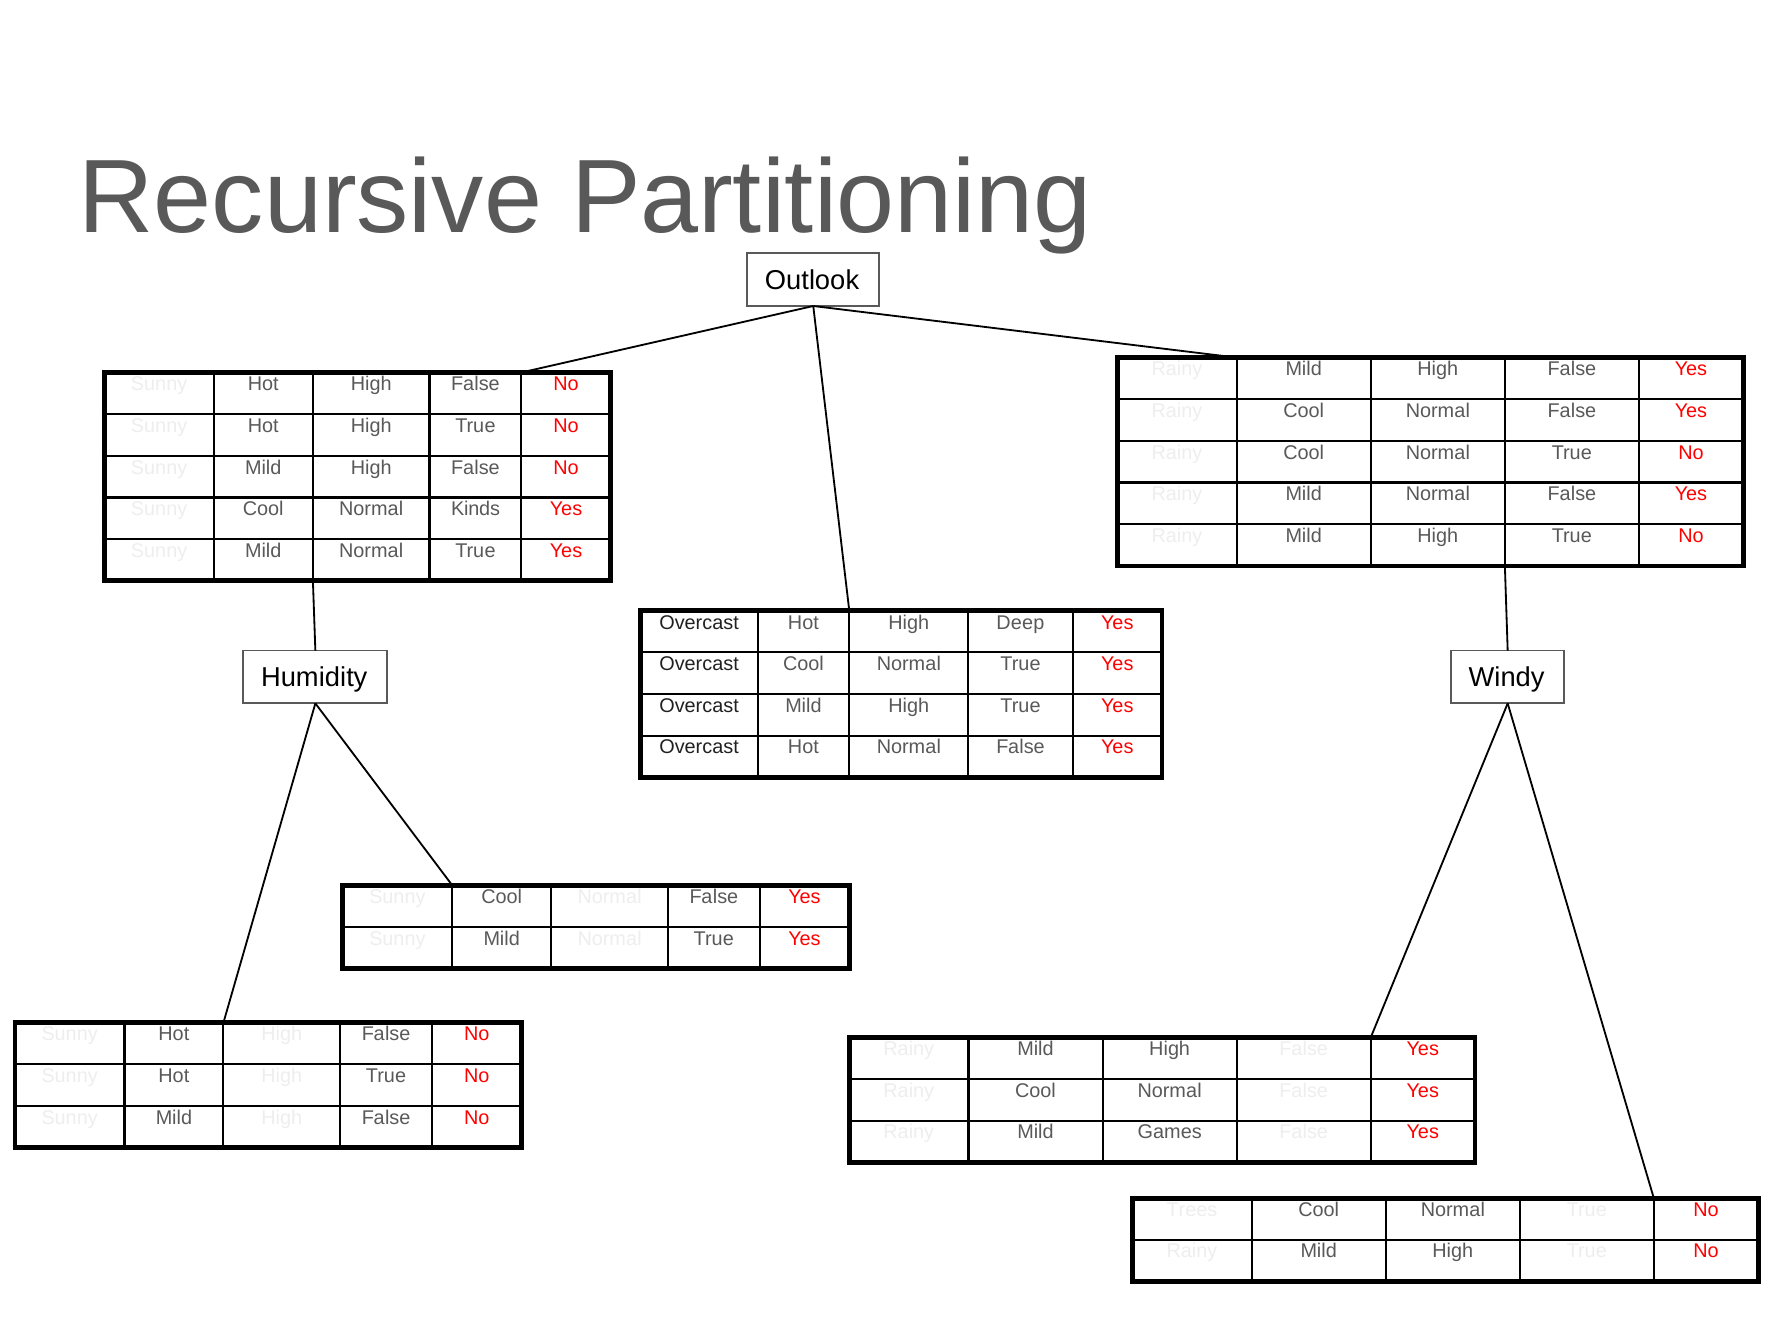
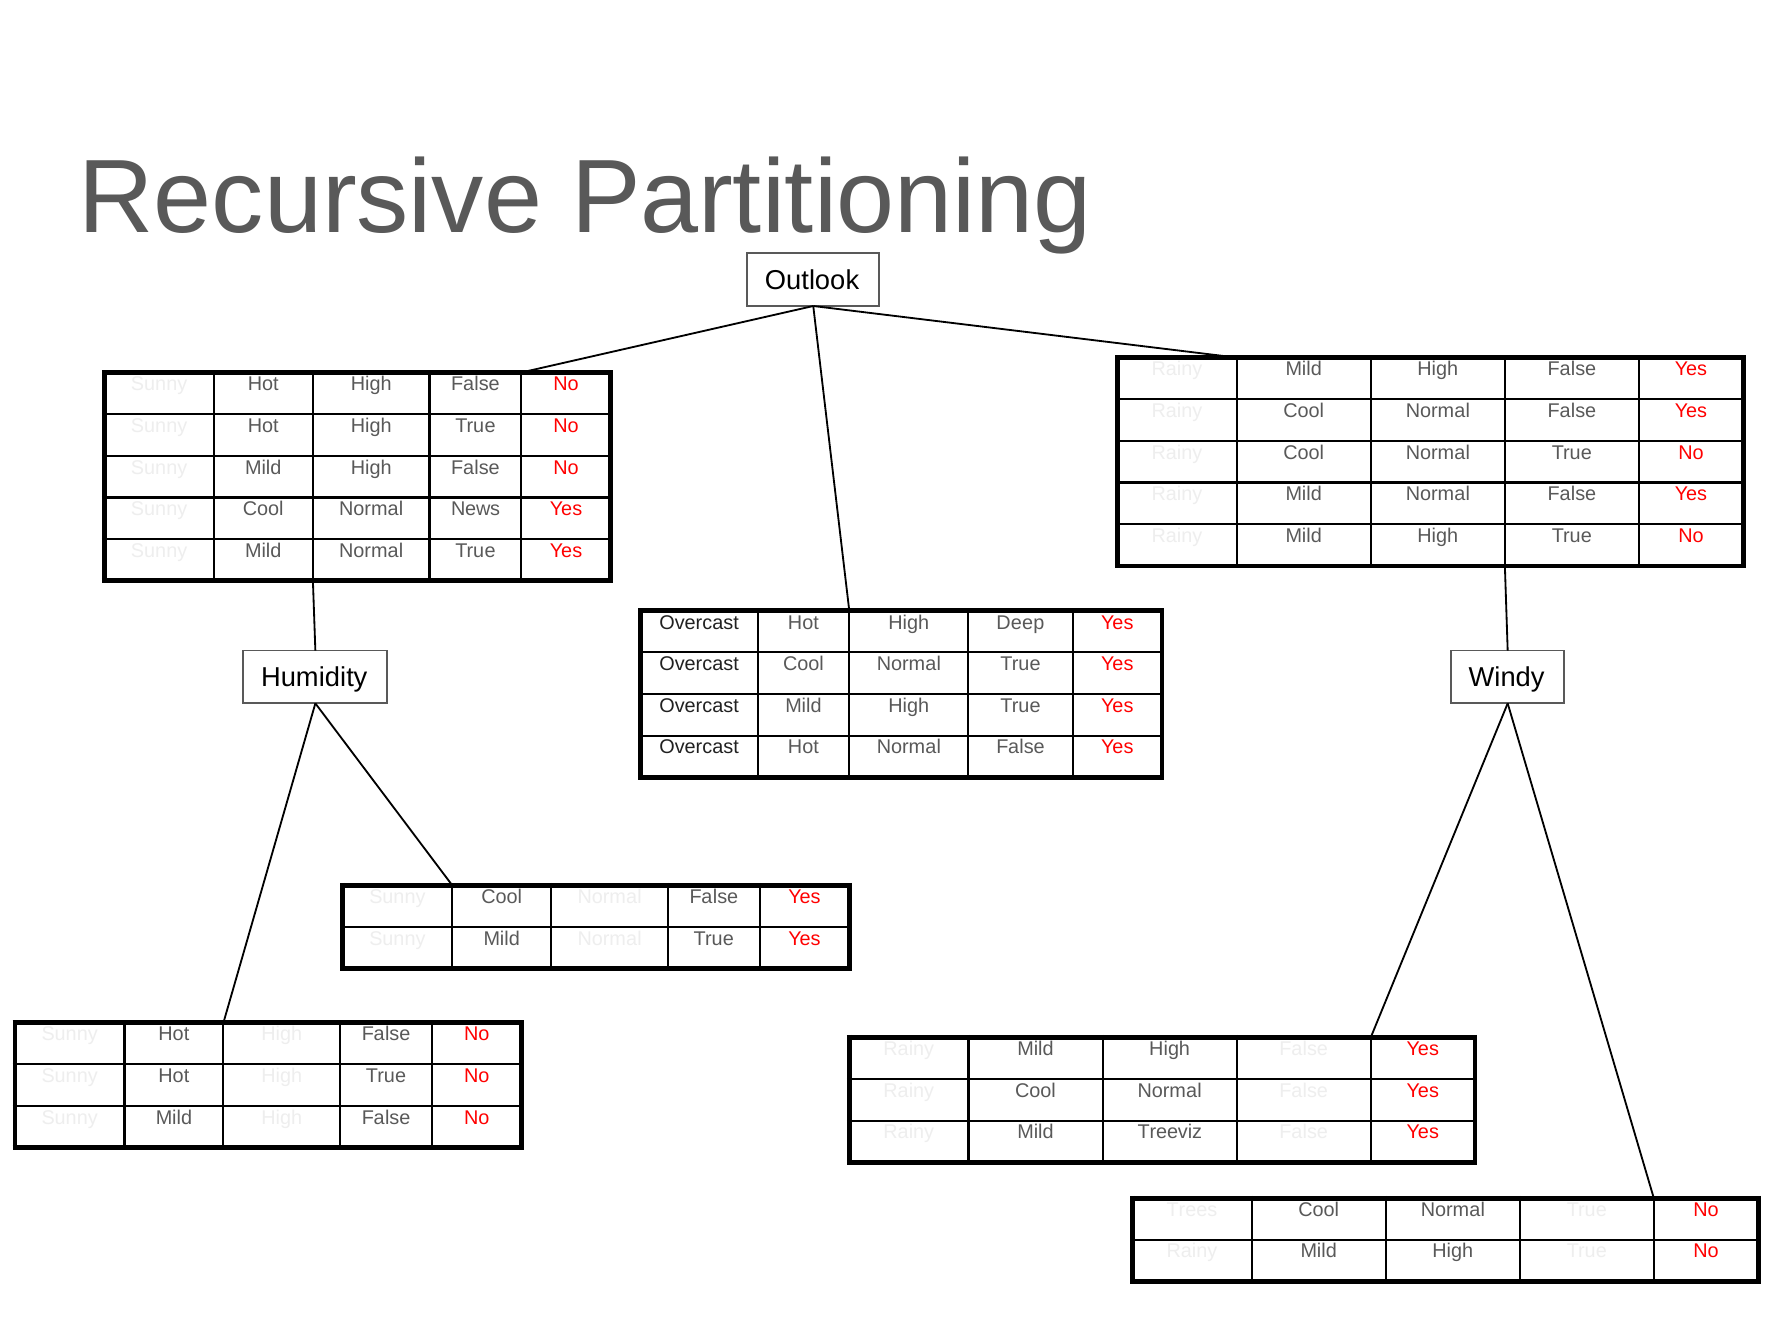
Kinds: Kinds -> News (476, 509)
Games: Games -> Treeviz (1170, 1132)
